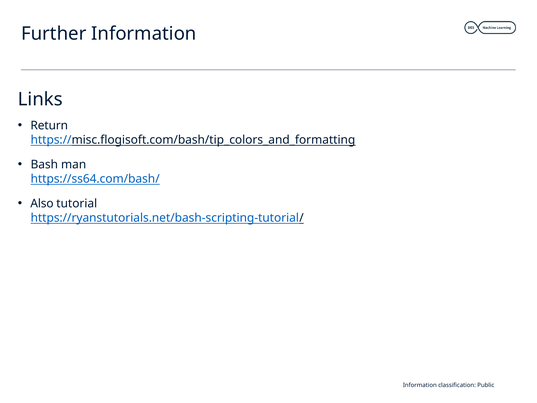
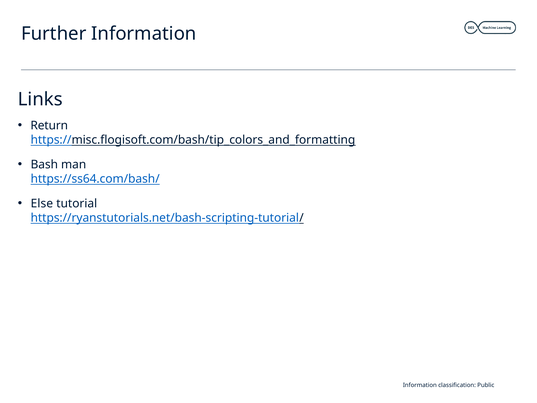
Also: Also -> Else (42, 204)
